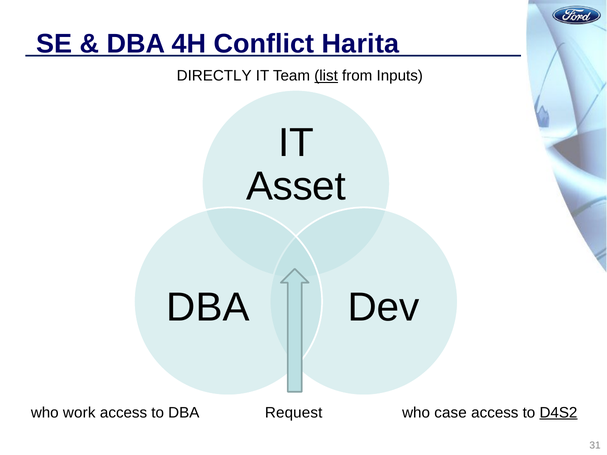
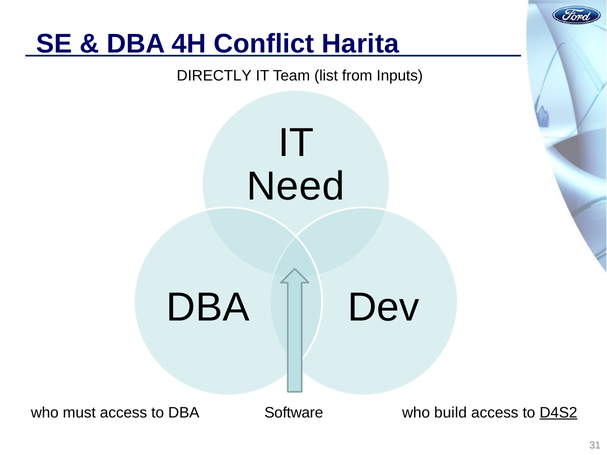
list underline: present -> none (326, 76)
Asset: Asset -> Need (296, 187)
work: work -> must (79, 413)
Request: Request -> Software (294, 413)
case: case -> build (451, 413)
